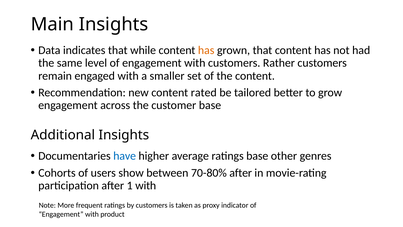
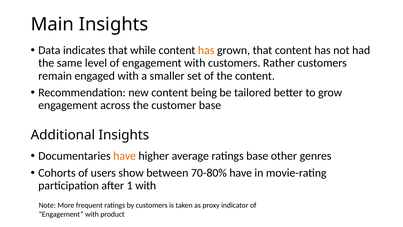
rated: rated -> being (204, 93)
have colour: blue -> orange (125, 156)
70-80% after: after -> have (241, 173)
